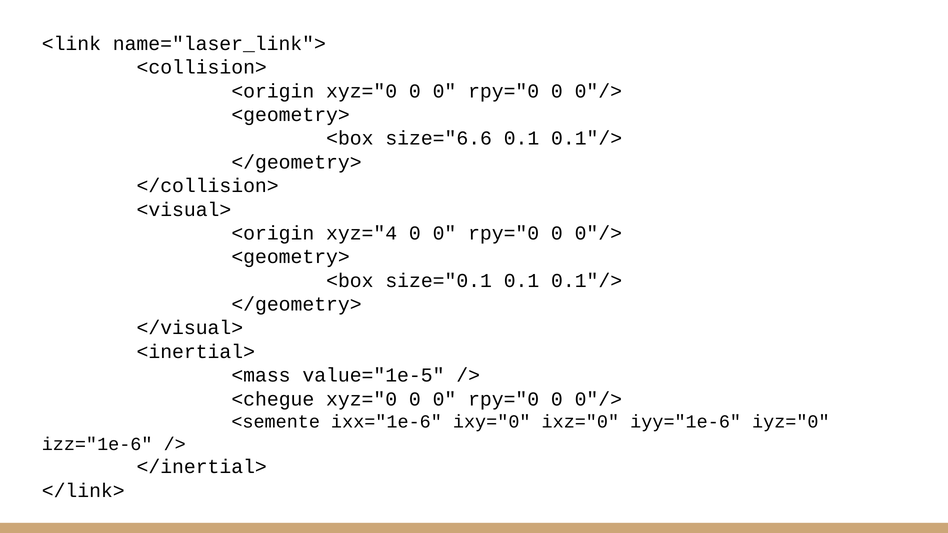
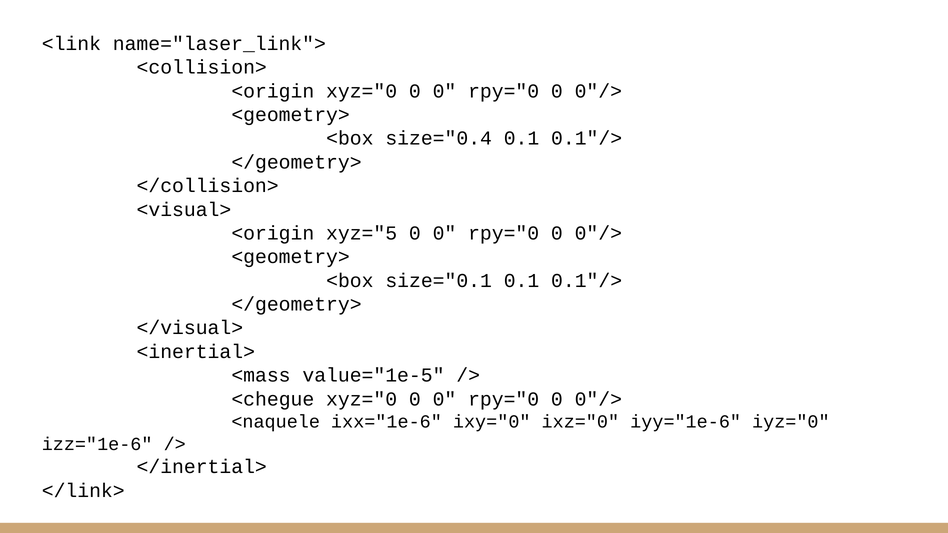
size="6.6: size="6.6 -> size="0.4 (439, 139)
xyz="4: xyz="4 -> xyz="5 (362, 233)
<semente: <semente -> <naquele (276, 422)
